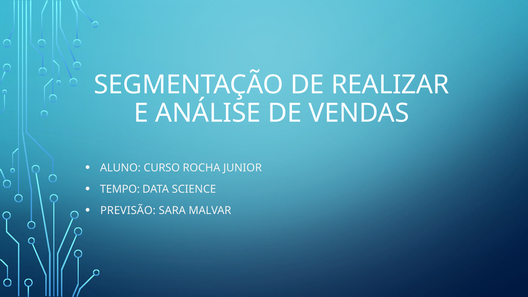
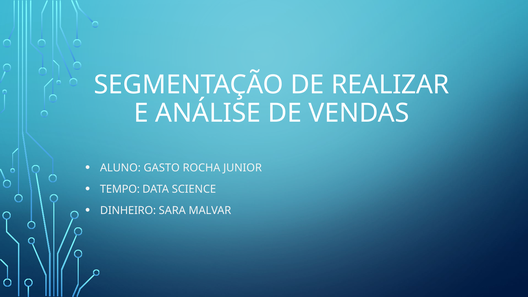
CURSO: CURSO -> GASTO (162, 168)
PREVISÃO: PREVISÃO -> DINHEIRO (128, 211)
